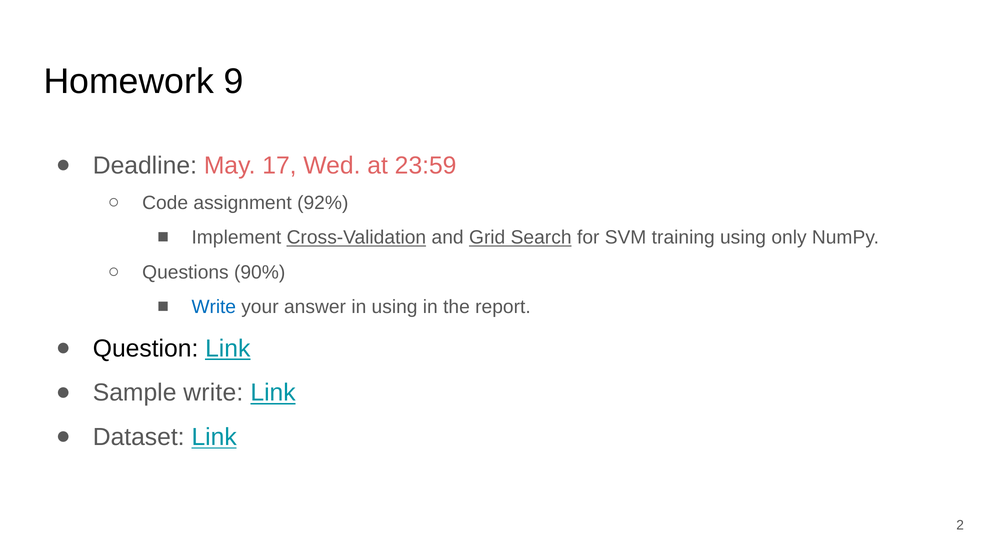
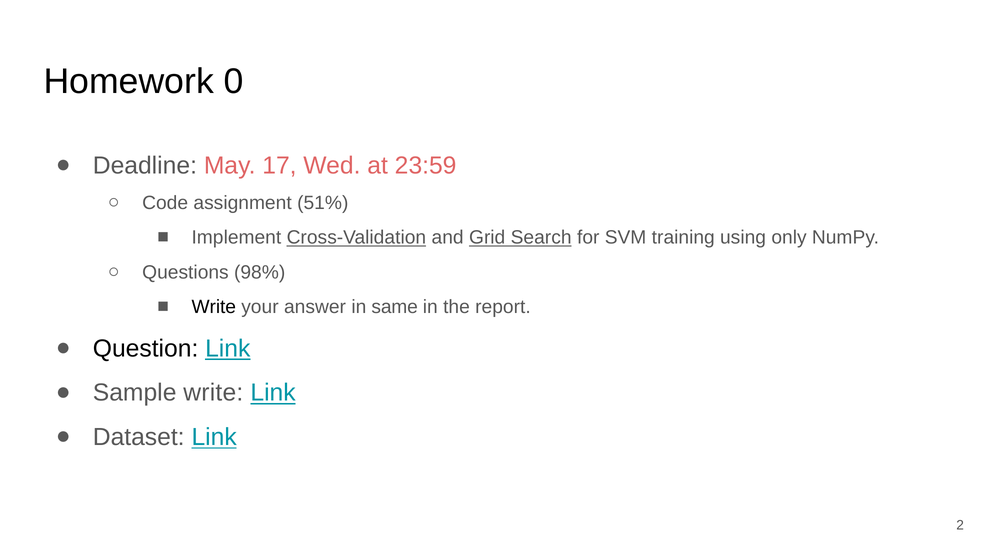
9: 9 -> 0 (234, 82)
92%: 92% -> 51% (323, 203)
90%: 90% -> 98% (260, 272)
Write colour: blue -> black (214, 307)
in using: using -> same (395, 307)
